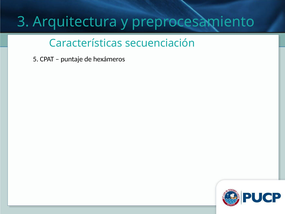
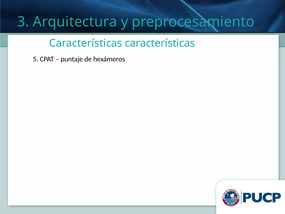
Características secuenciación: secuenciación -> características (160, 43)
